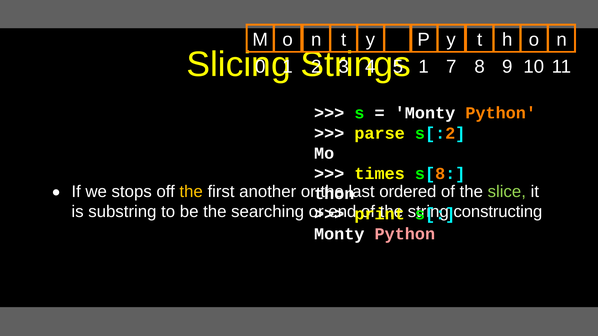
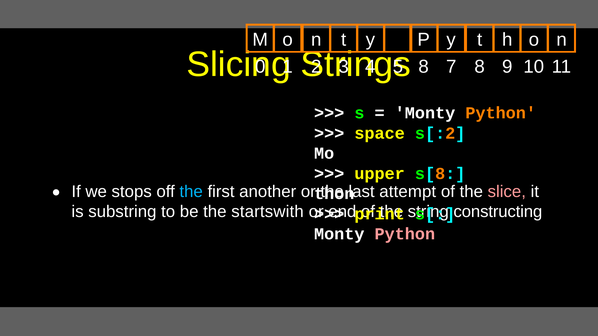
1: 1 -> 8 (424, 67)
parse: parse -> space (380, 133)
times: times -> upper (380, 174)
the colour: yellow -> light blue (191, 192)
ordered: ordered -> attempt (408, 192)
slice colour: light green -> pink (507, 192)
searching: searching -> startswith (268, 212)
